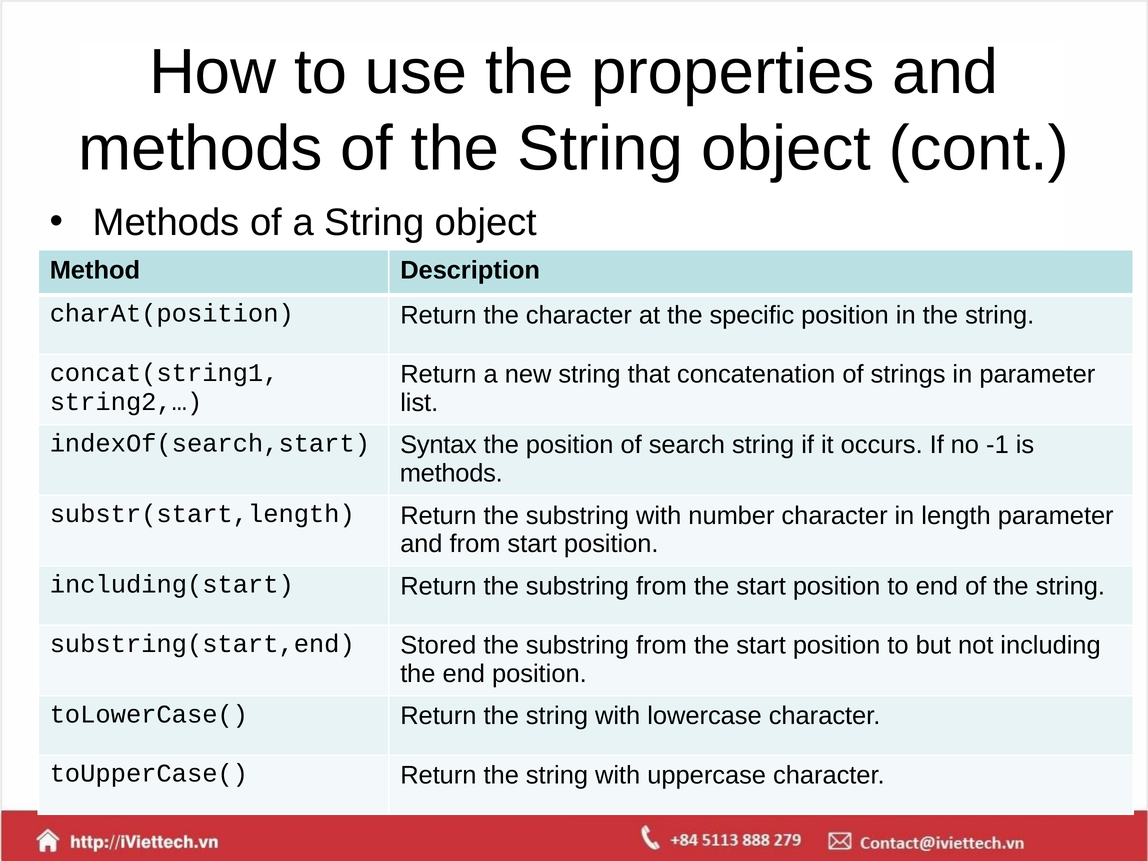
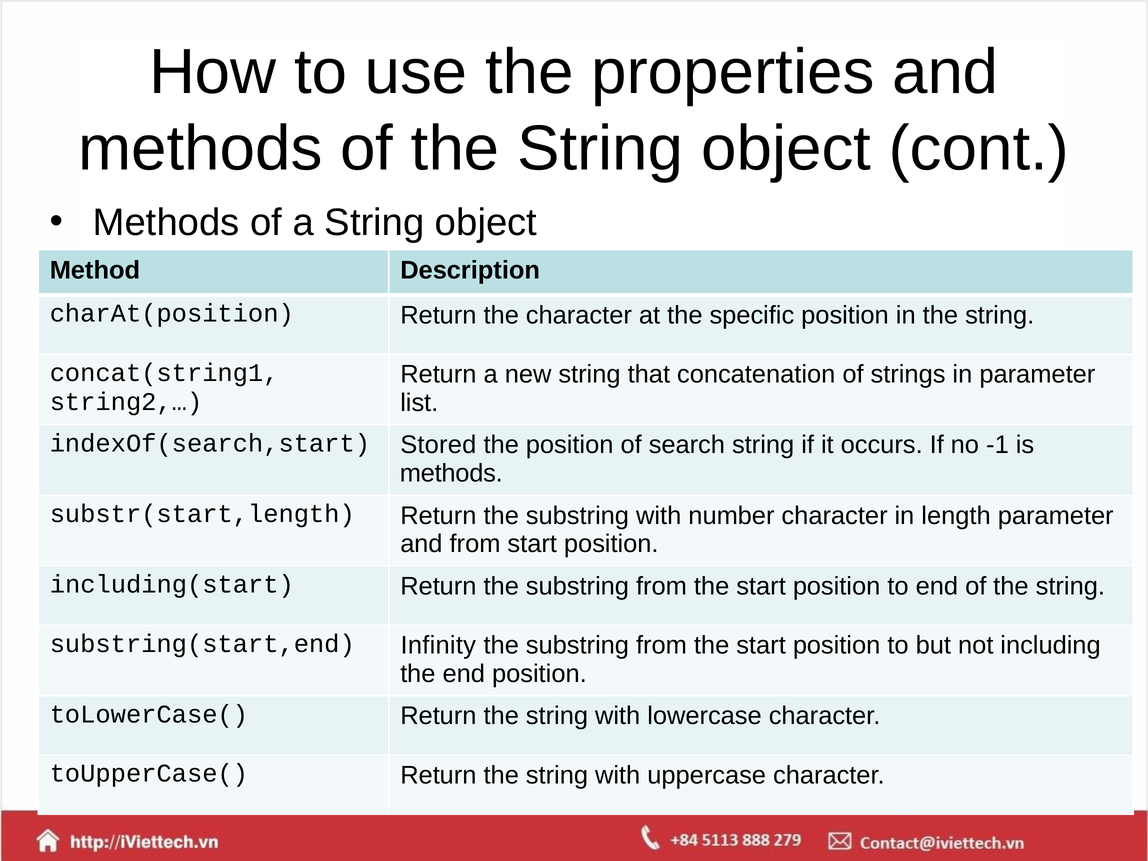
Syntax: Syntax -> Stored (438, 445)
Stored: Stored -> Infinity (438, 645)
